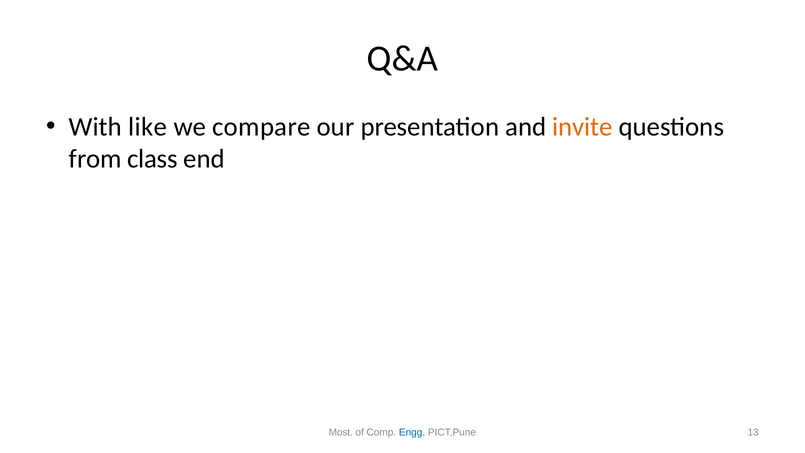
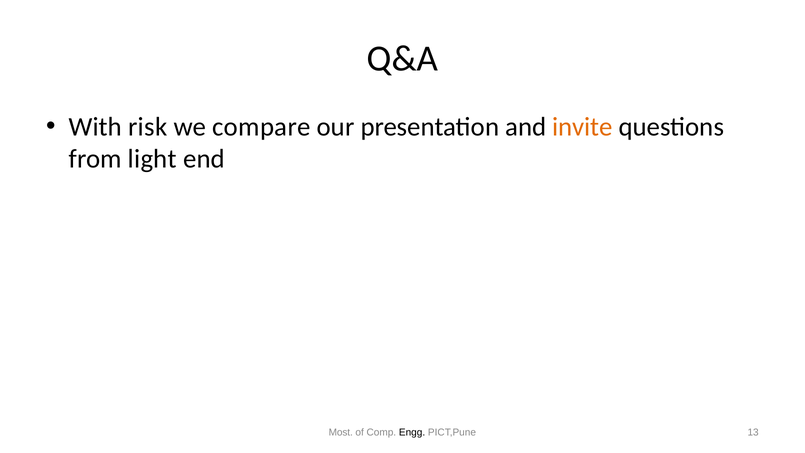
like: like -> risk (148, 127)
class: class -> light (152, 159)
Engg colour: blue -> black (412, 432)
